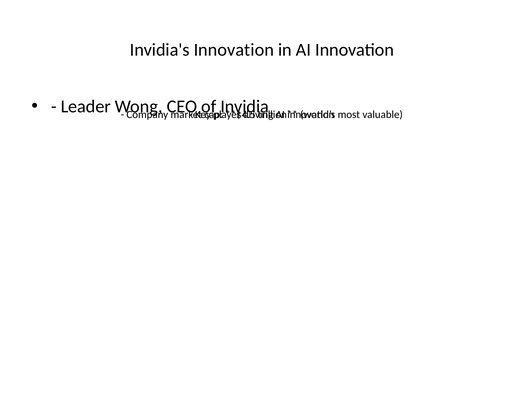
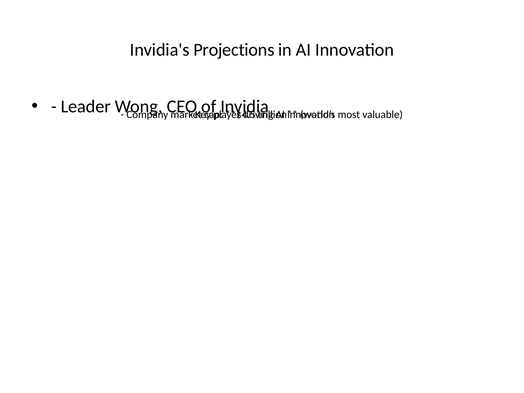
Invidia's Innovation: Innovation -> Projections (234, 50)
